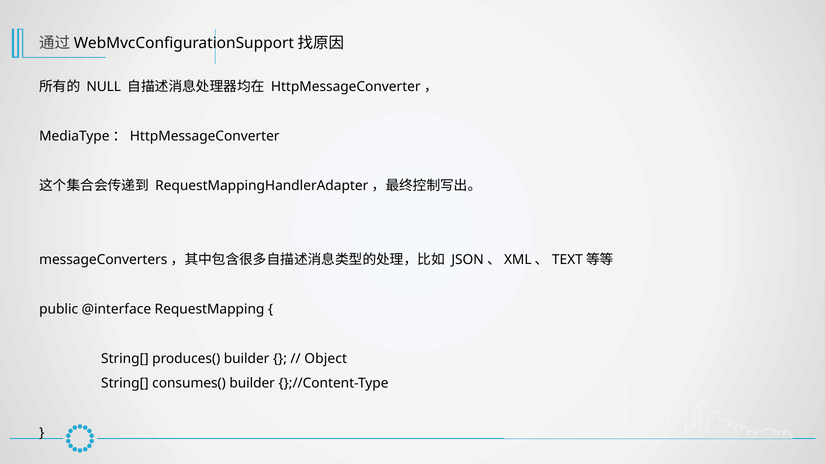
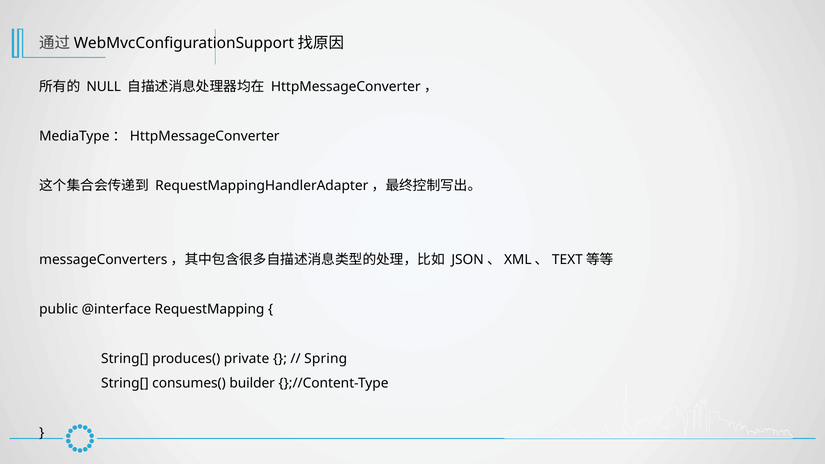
produces( builder: builder -> private (247, 359)
Object: Object -> Spring (326, 359)
